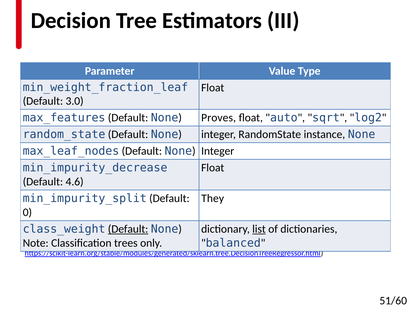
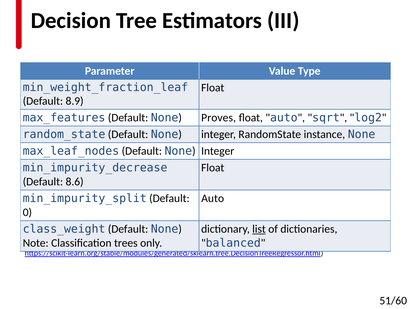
3.0: 3.0 -> 8.9 (75, 101)
4.6: 4.6 -> 8.6 (75, 181)
They: They -> Auto (213, 198)
Default underline: present -> none (128, 229)
